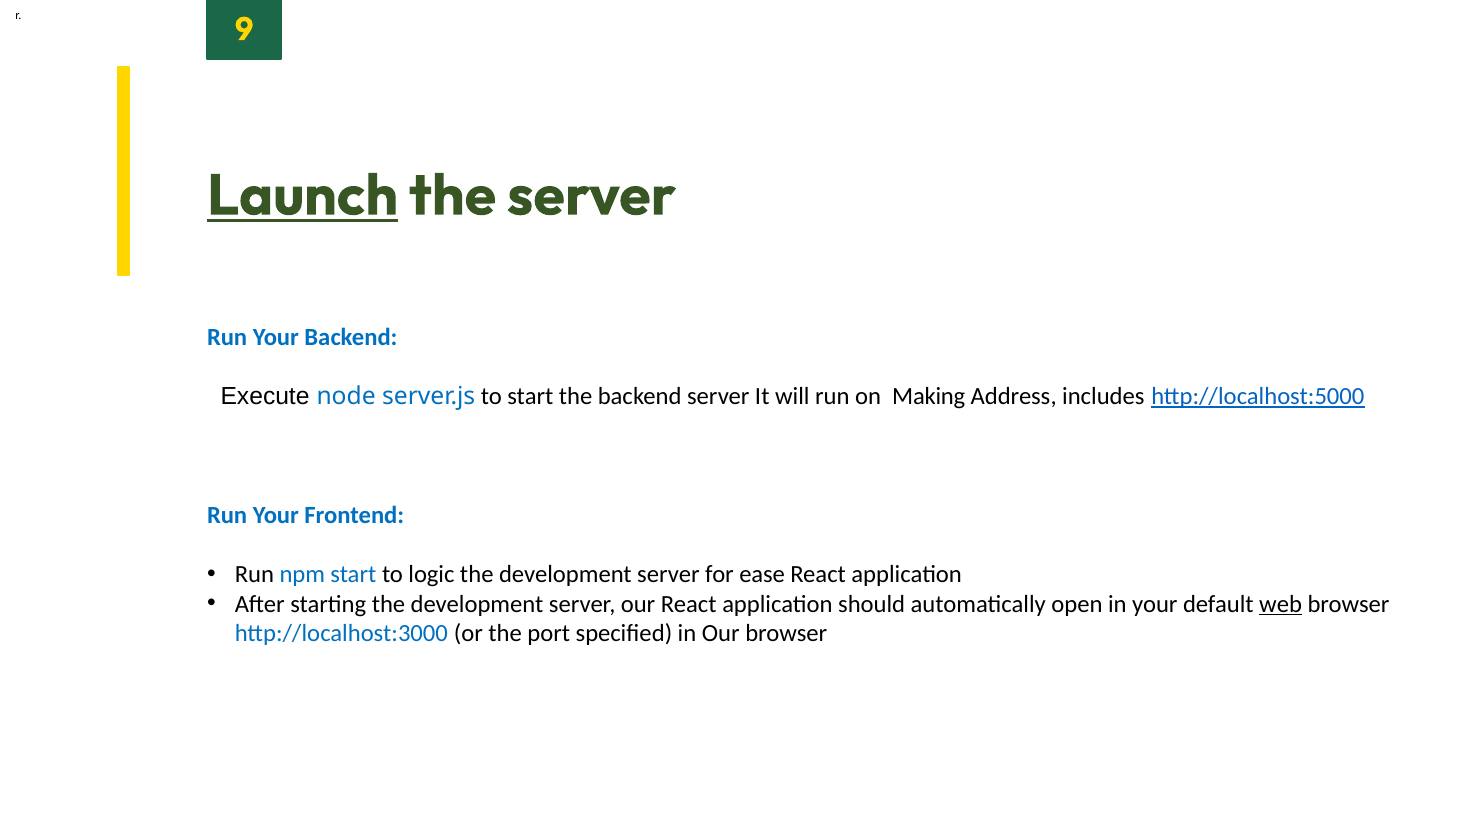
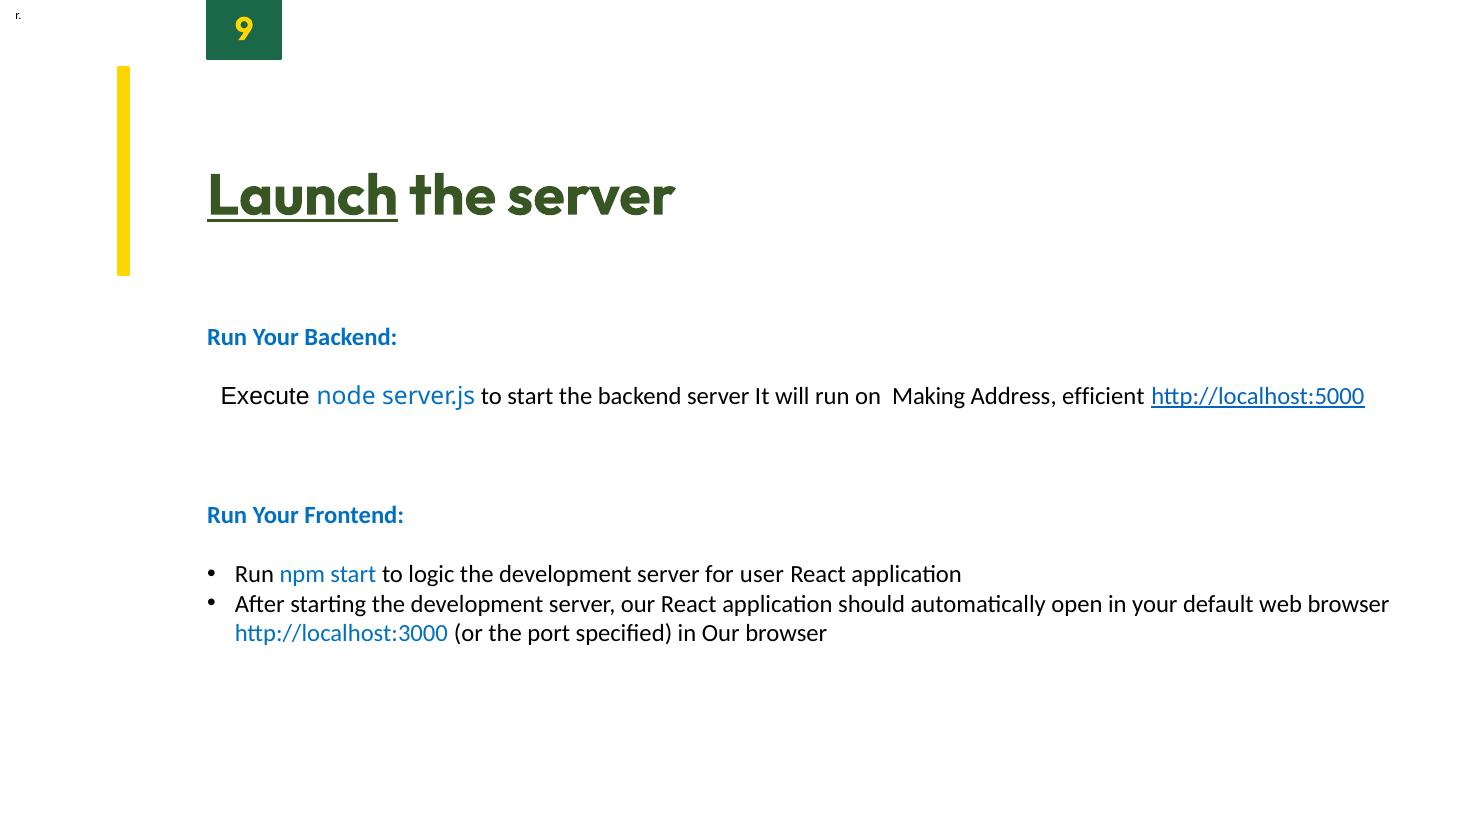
includes: includes -> efficient (1103, 396)
ease: ease -> user (762, 574)
web underline: present -> none (1281, 604)
